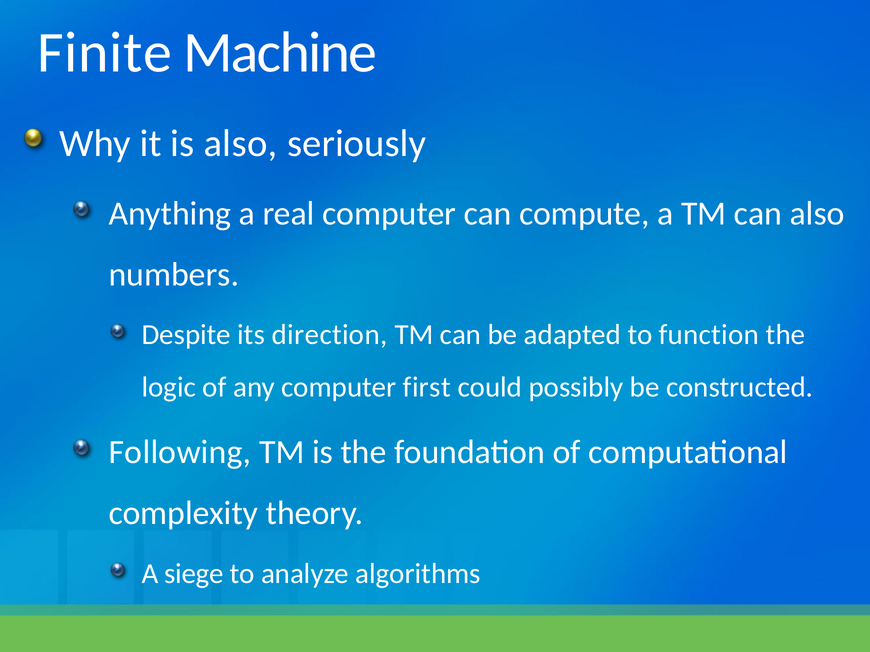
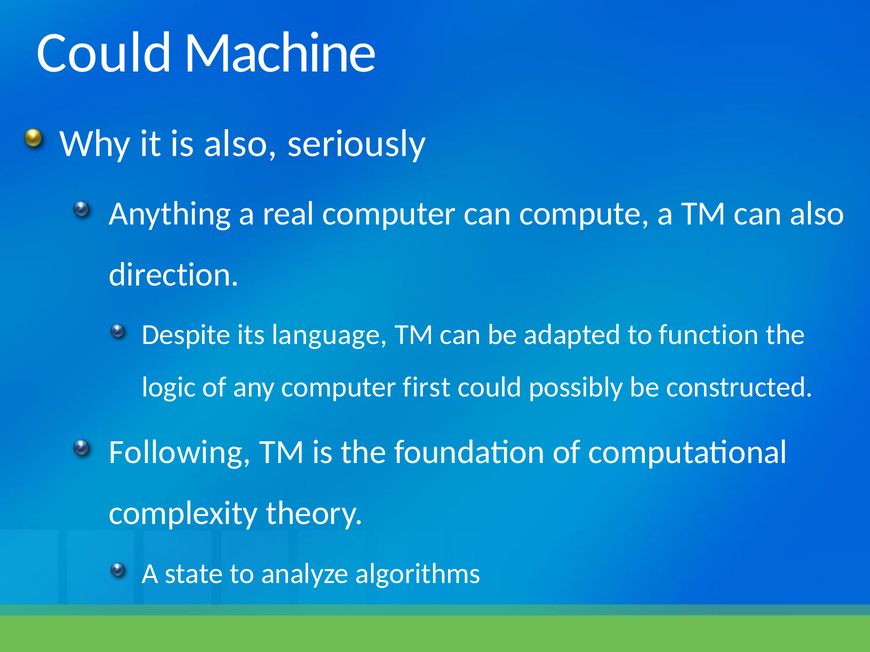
Finite: Finite -> Could (105, 53)
numbers: numbers -> direction (174, 275)
direction: direction -> language (330, 335)
siege: siege -> state (194, 574)
